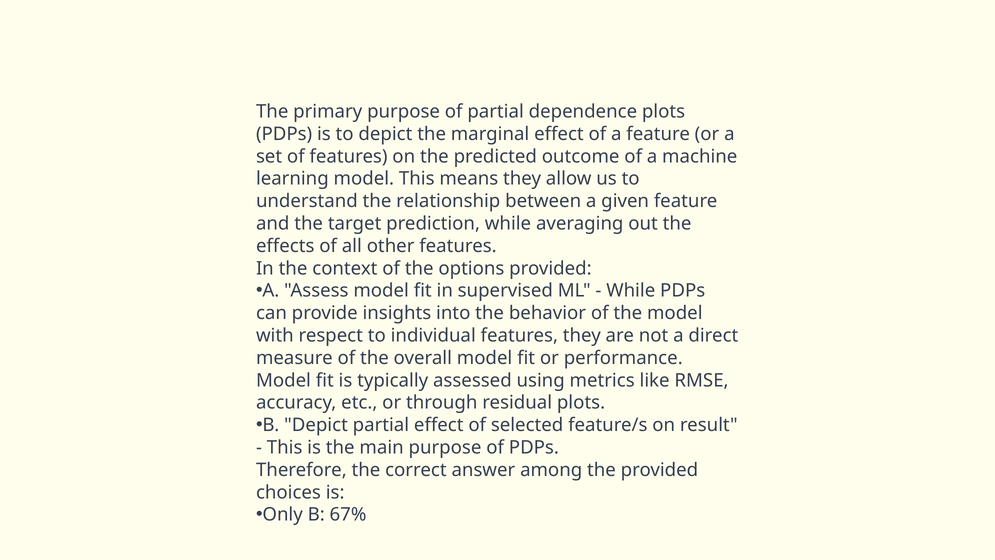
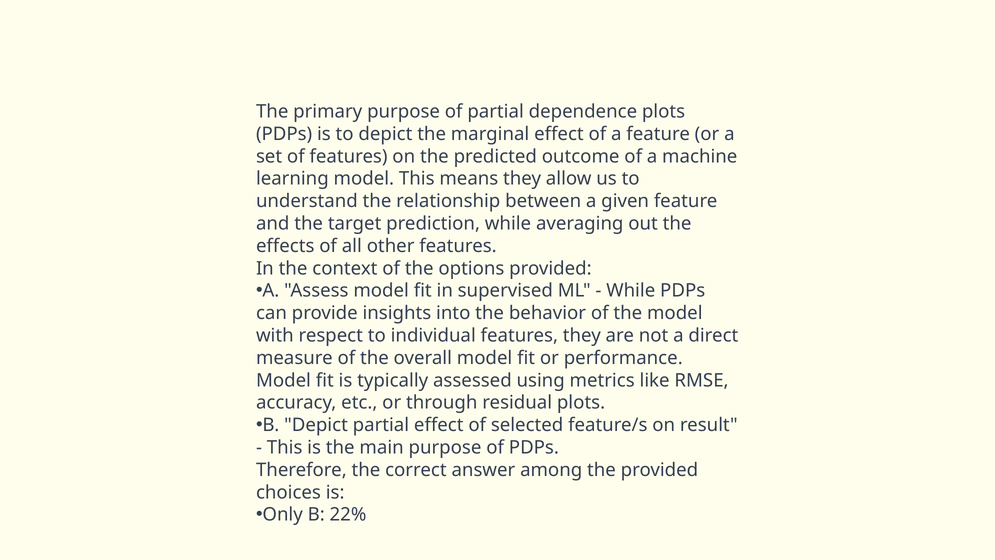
67%: 67% -> 22% (348, 515)
